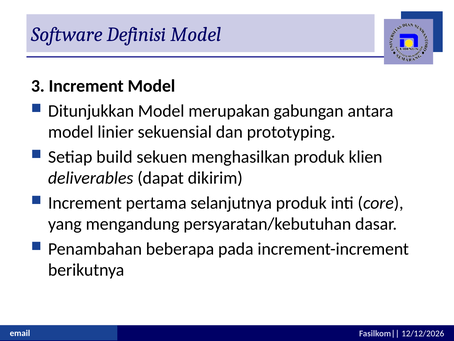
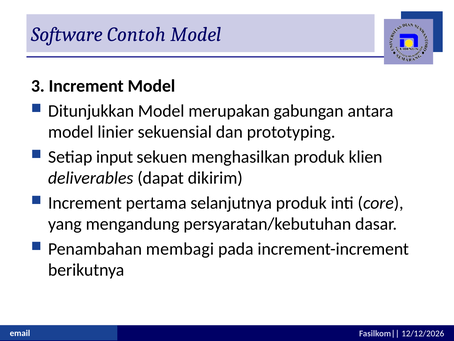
Definisi: Definisi -> Contoh (136, 35)
build: build -> input (115, 157)
beberapa: beberapa -> membagi (180, 249)
